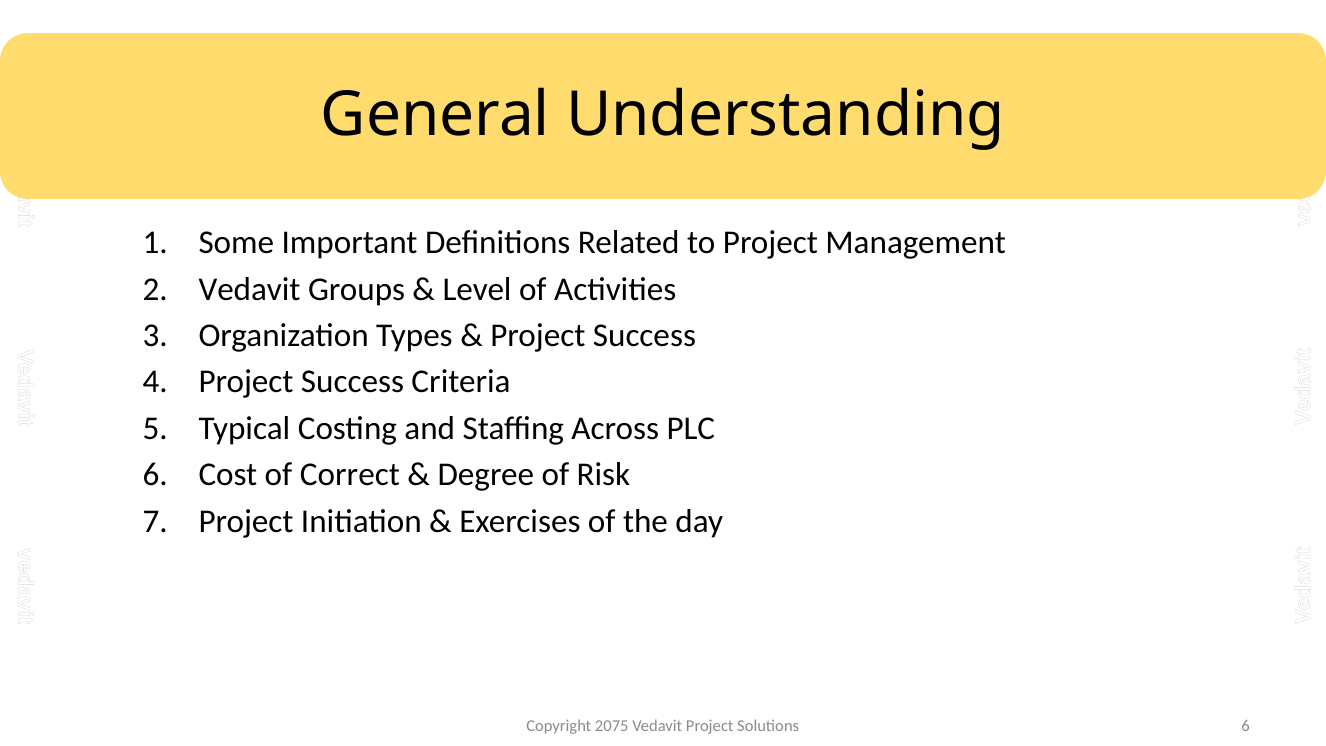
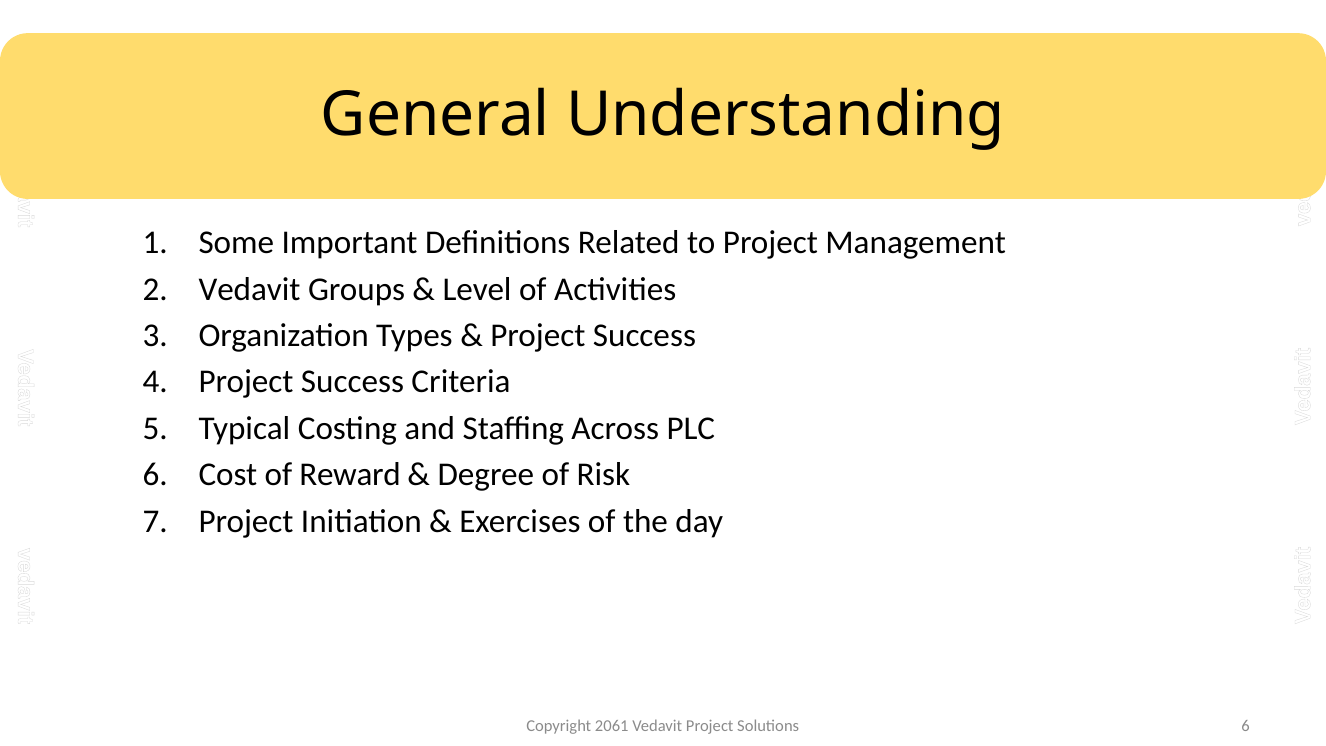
Correct: Correct -> Reward (350, 475)
2075: 2075 -> 2061 (612, 726)
